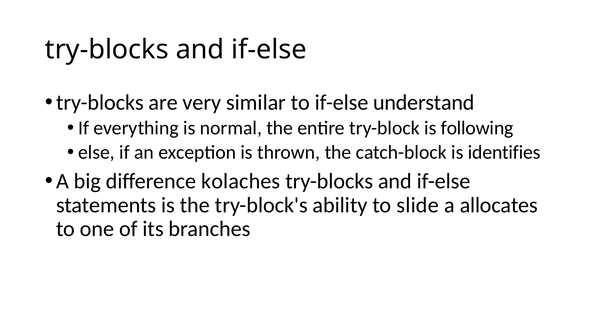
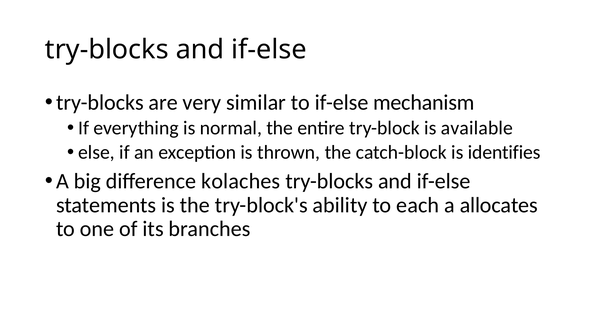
understand: understand -> mechanism (424, 102)
following: following -> available (477, 128)
slide: slide -> each (418, 205)
